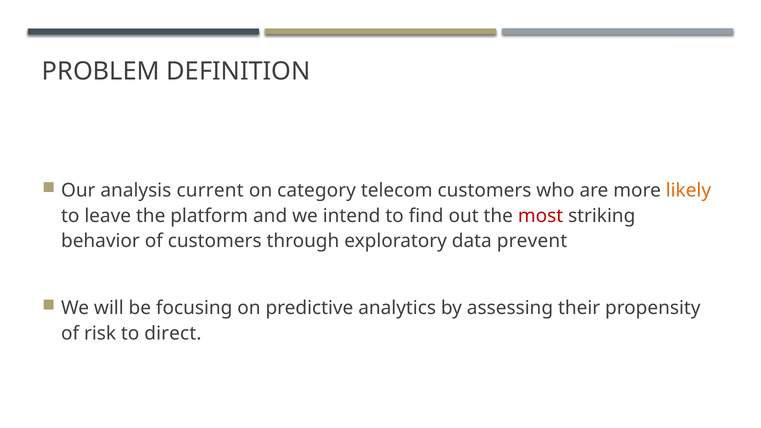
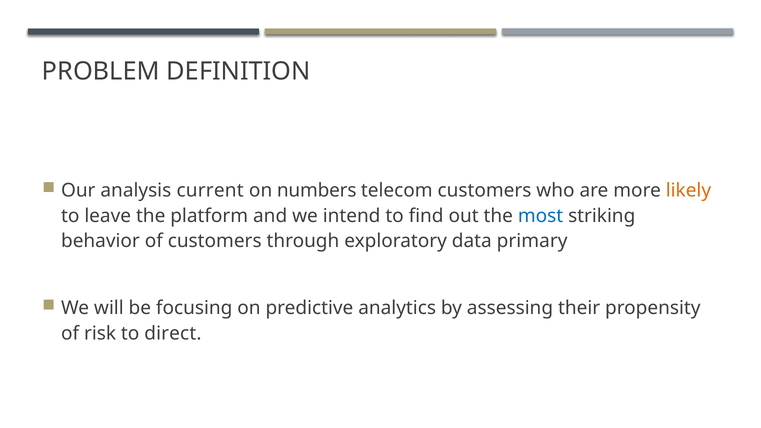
category: category -> numbers (317, 191)
most colour: red -> blue (541, 216)
prevent: prevent -> primary (532, 241)
